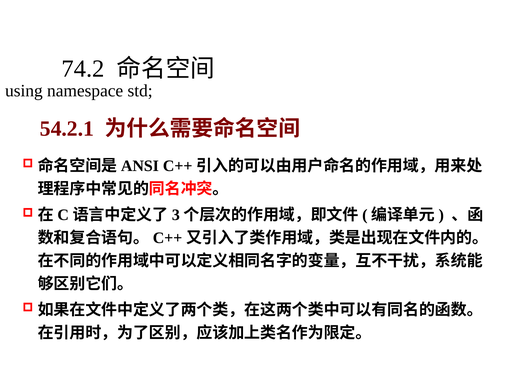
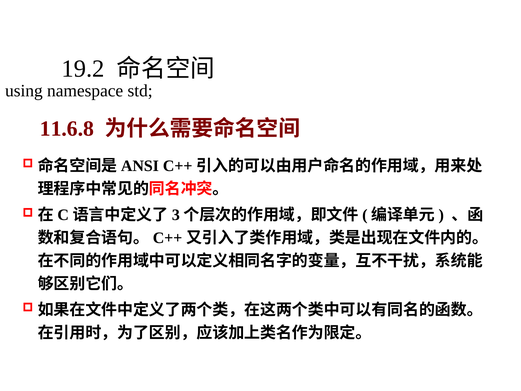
74.2: 74.2 -> 19.2 (83, 69)
54.2.1: 54.2.1 -> 11.6.8 (67, 129)
